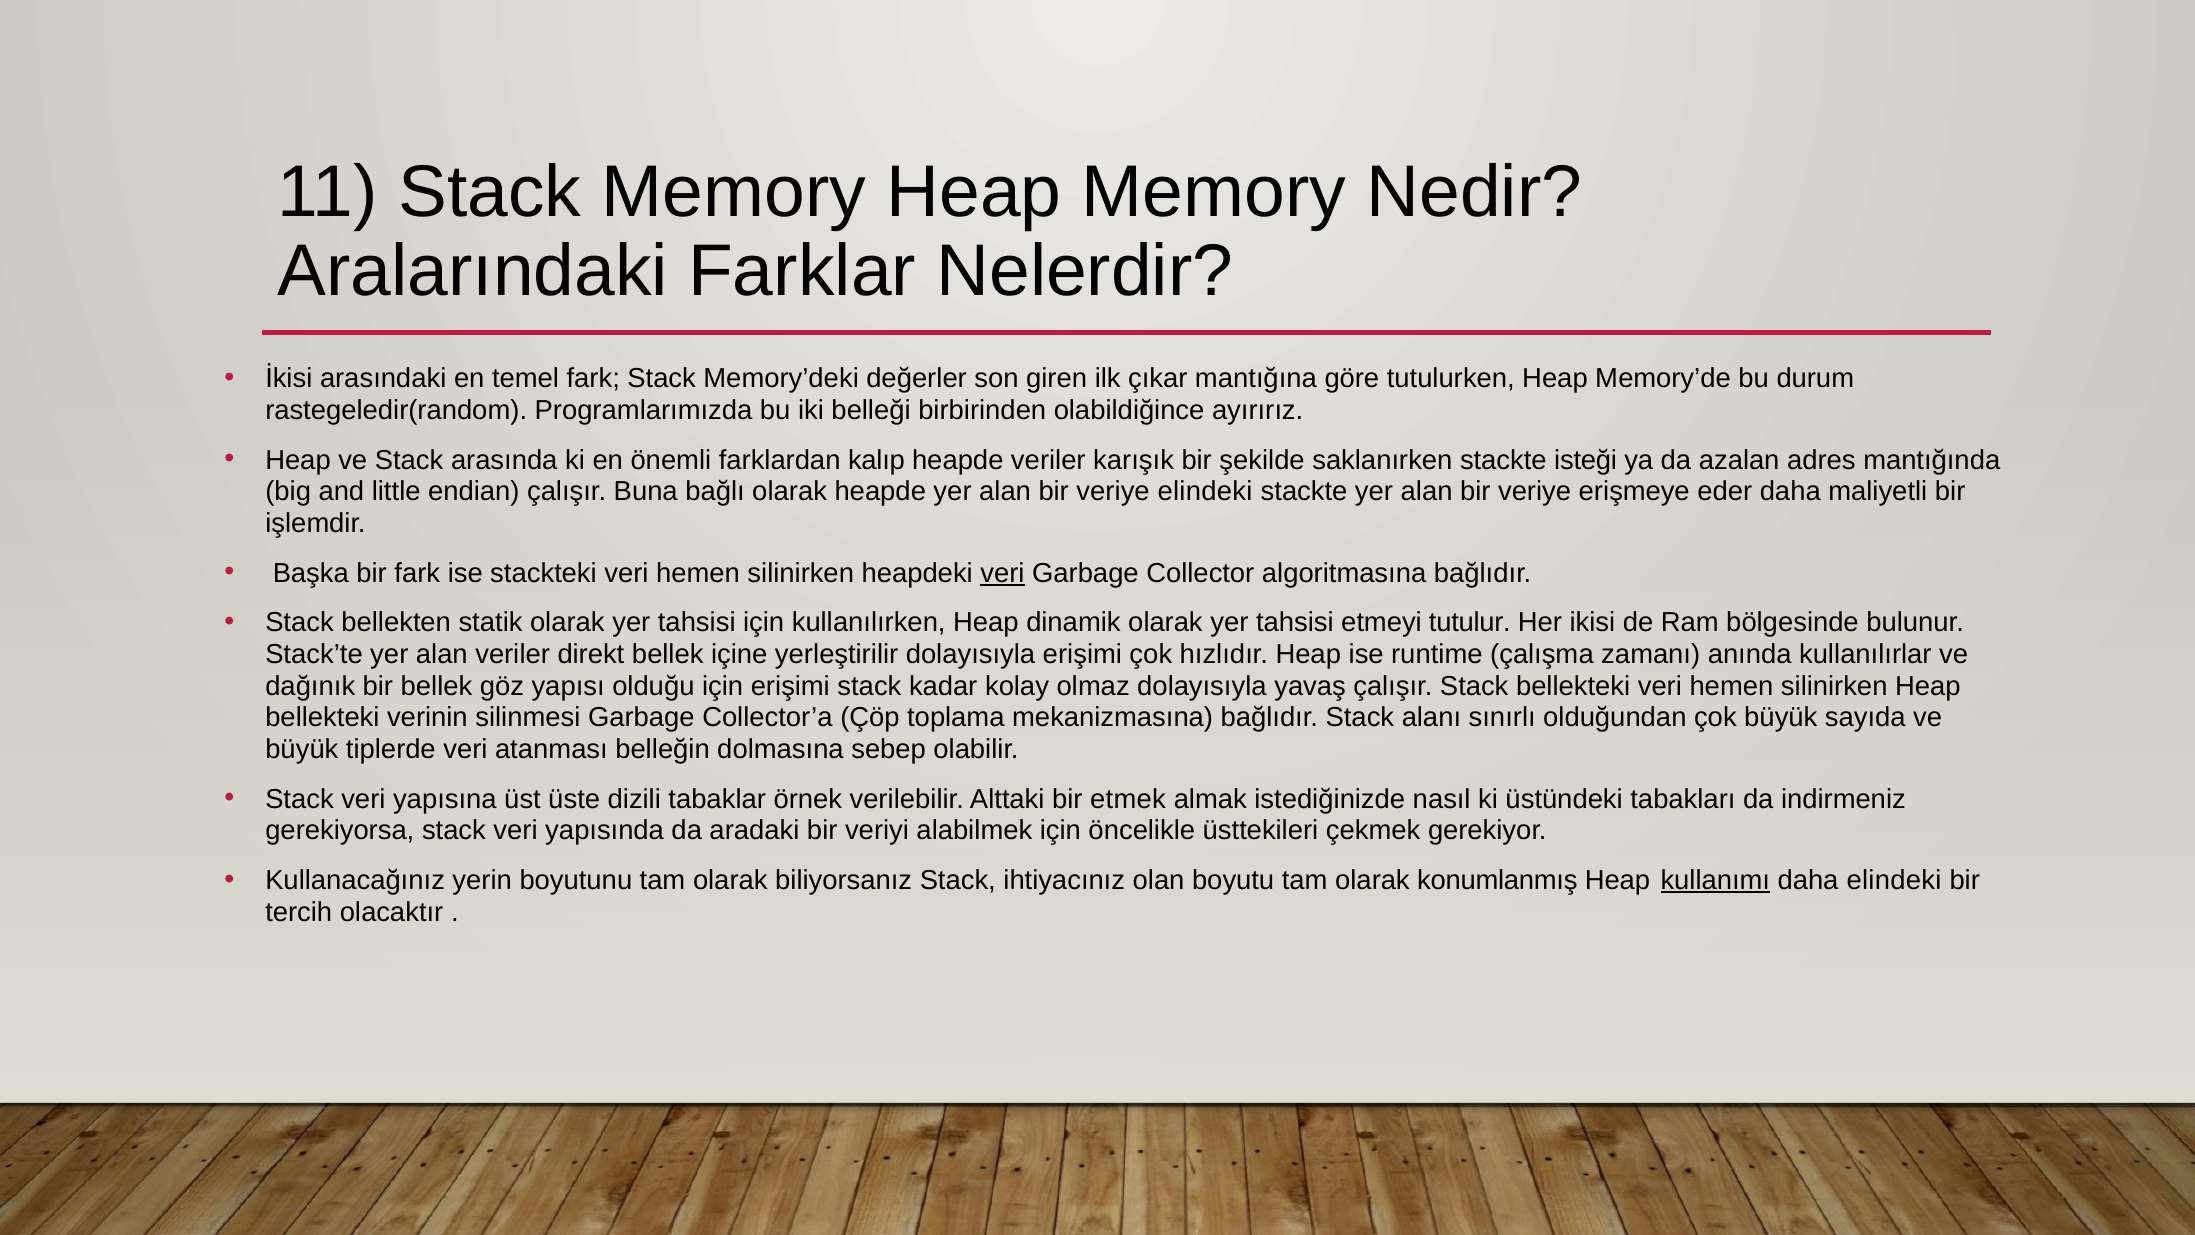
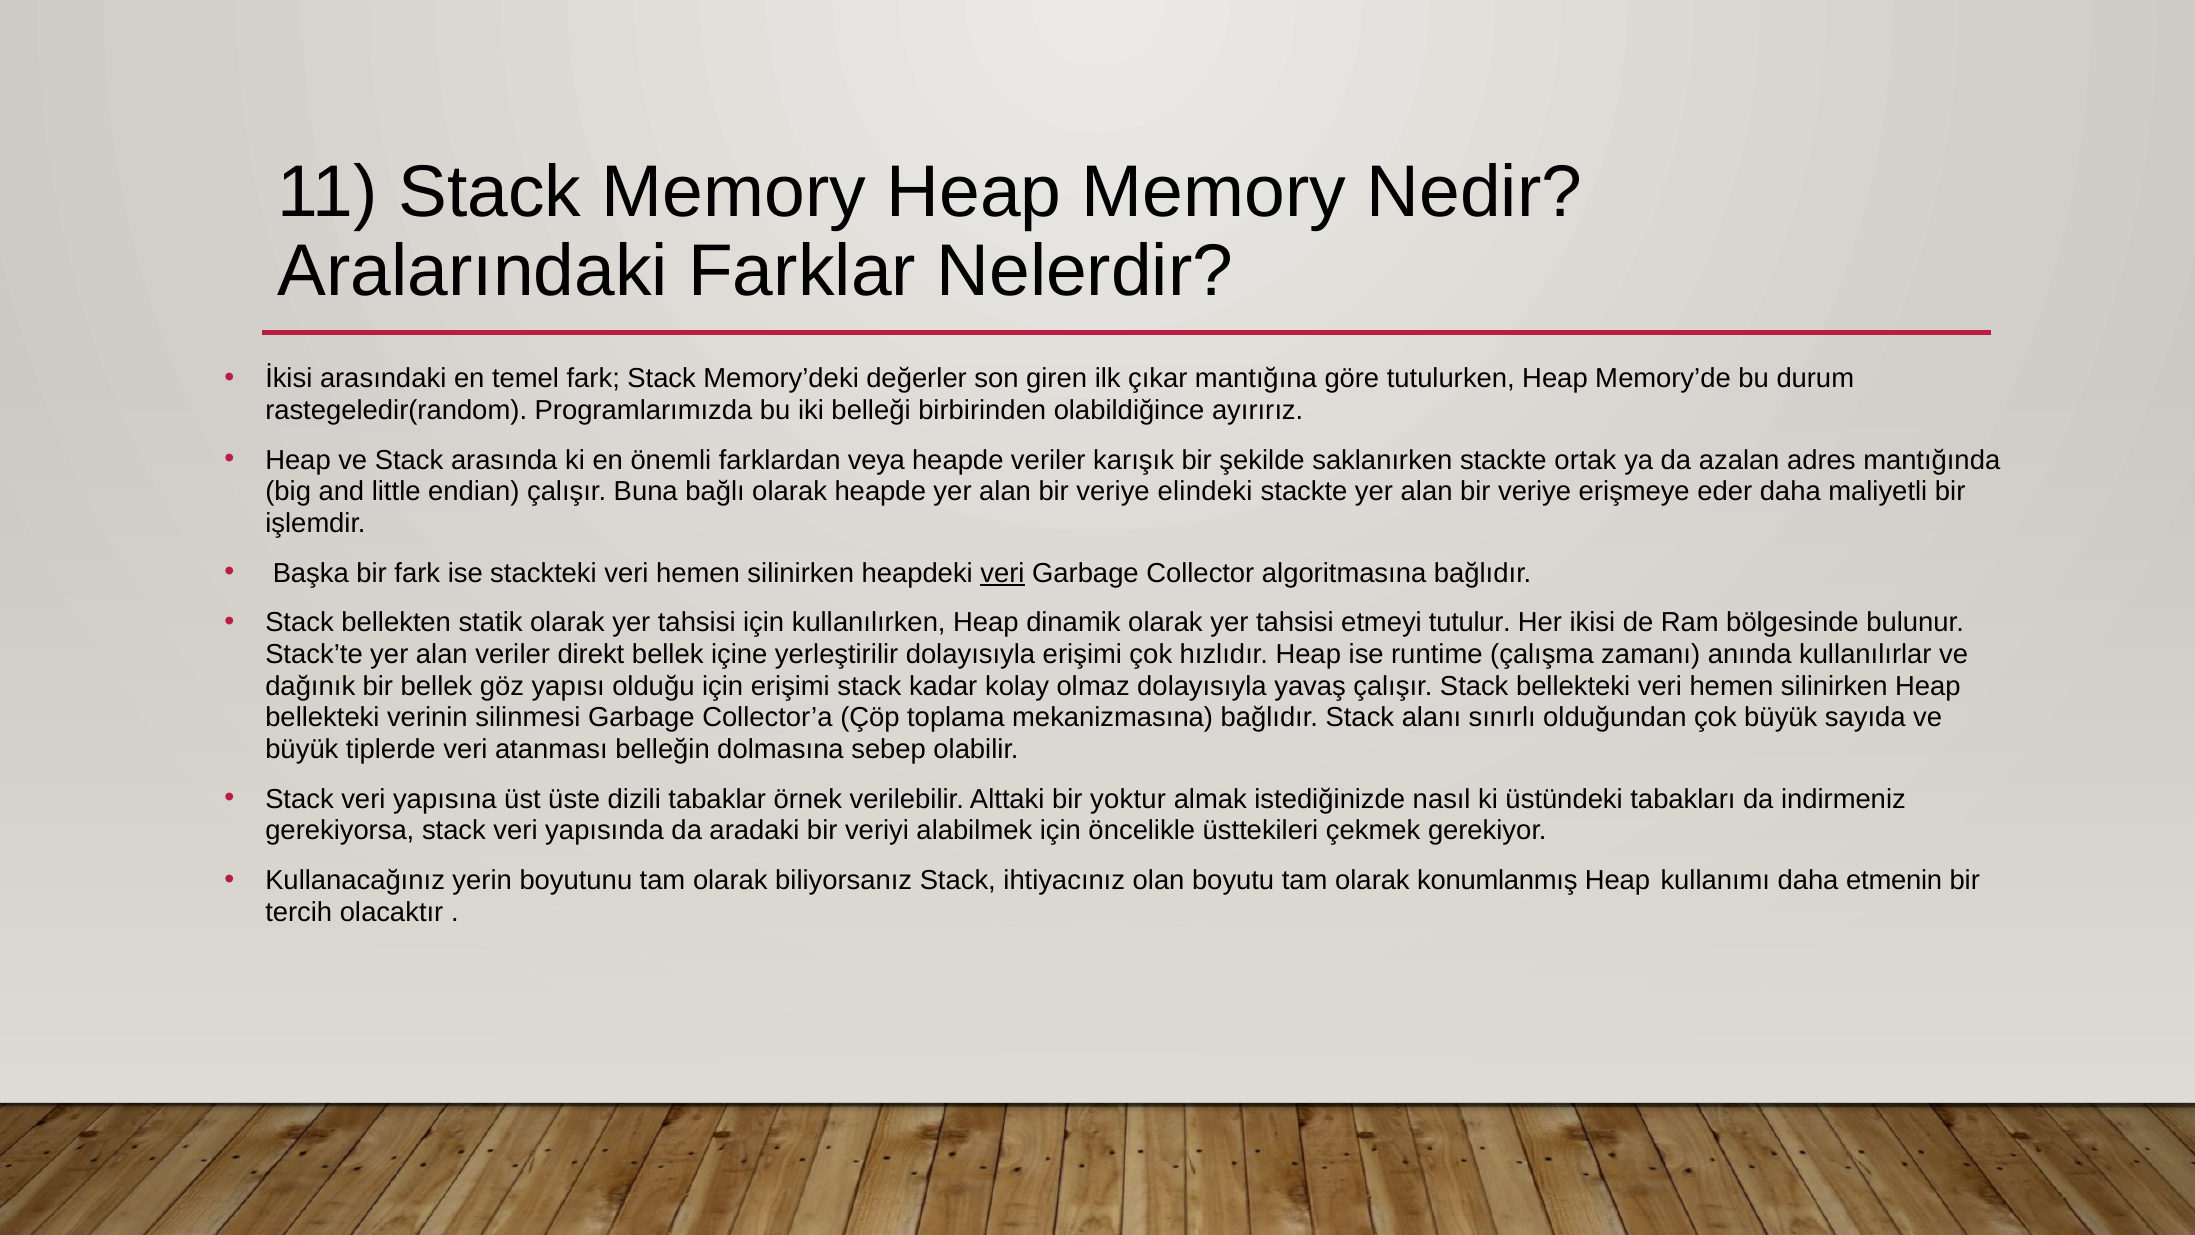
kalıp: kalıp -> veya (876, 460)
isteği: isteği -> ortak (1585, 460)
etmek: etmek -> yoktur (1128, 799)
kullanımı underline: present -> none (1715, 880)
daha elindeki: elindeki -> etmenin (1894, 880)
